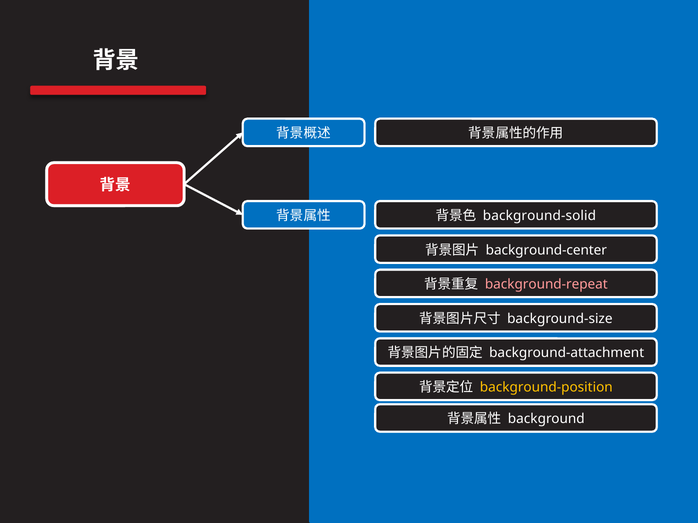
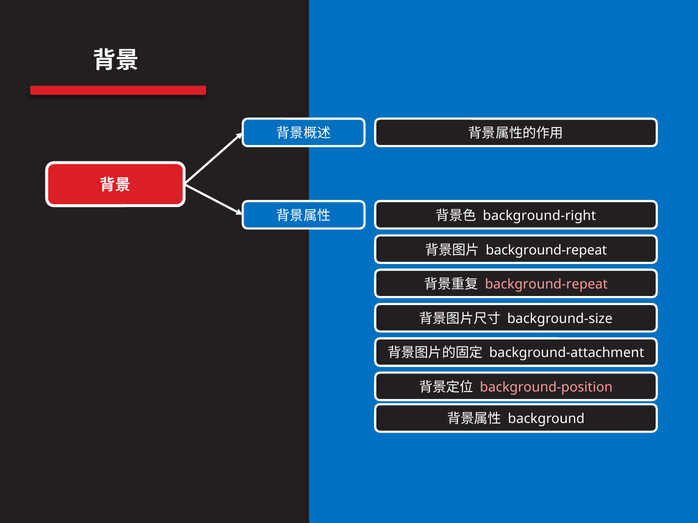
background-solid: background-solid -> background-right (539, 216)
background-center: background-center -> background-repeat (546, 250)
background-position colour: yellow -> pink (546, 388)
